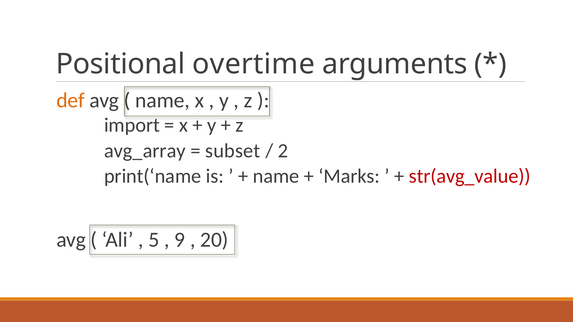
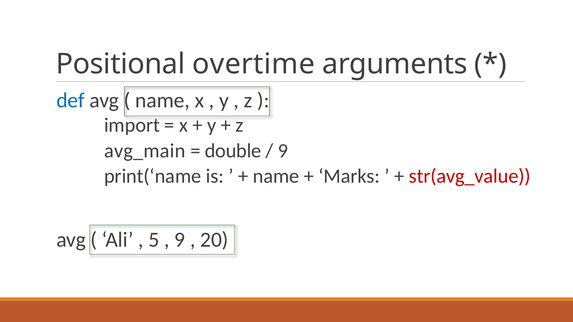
def colour: orange -> blue (71, 100)
avg_array: avg_array -> avg_main (145, 151)
subset: subset -> double (233, 151)
2: 2 -> 9 (283, 151)
